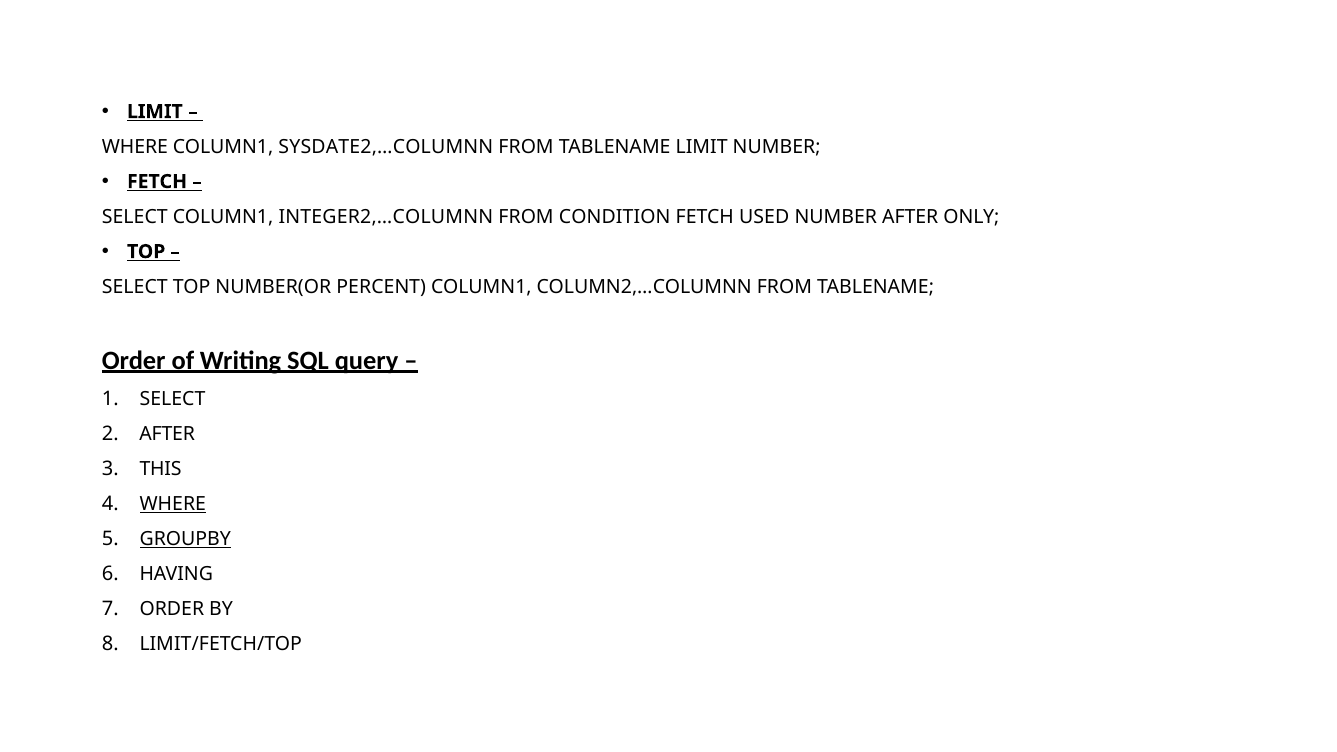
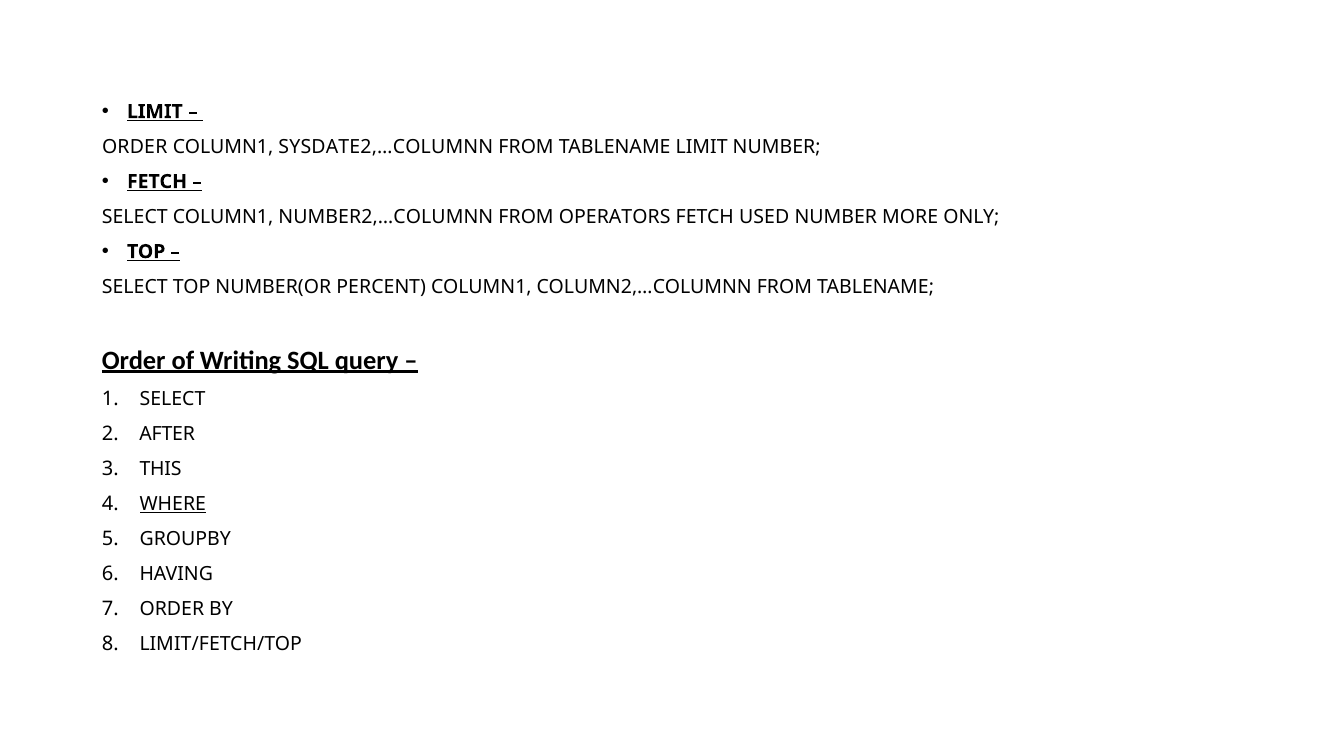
WHERE: WHERE -> ORDER (135, 147)
INTEGER2,…COLUMNN: INTEGER2,…COLUMNN -> NUMBER2,…COLUMNN (386, 217)
CONDITION: CONDITION -> OPERATORS (615, 217)
NUMBER AFTER: AFTER -> MORE (910, 217)
GROUPBY underline: present -> none (185, 539)
